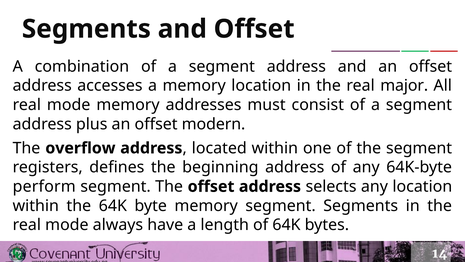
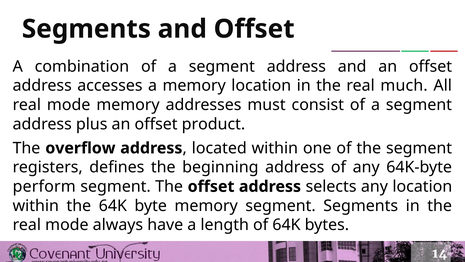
major: major -> much (404, 86)
modern: modern -> product (213, 124)
